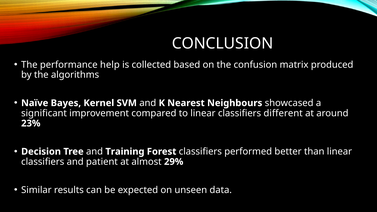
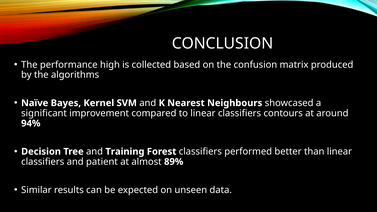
help: help -> high (110, 65)
different: different -> contours (283, 113)
23%: 23% -> 94% (31, 123)
29%: 29% -> 89% (174, 162)
